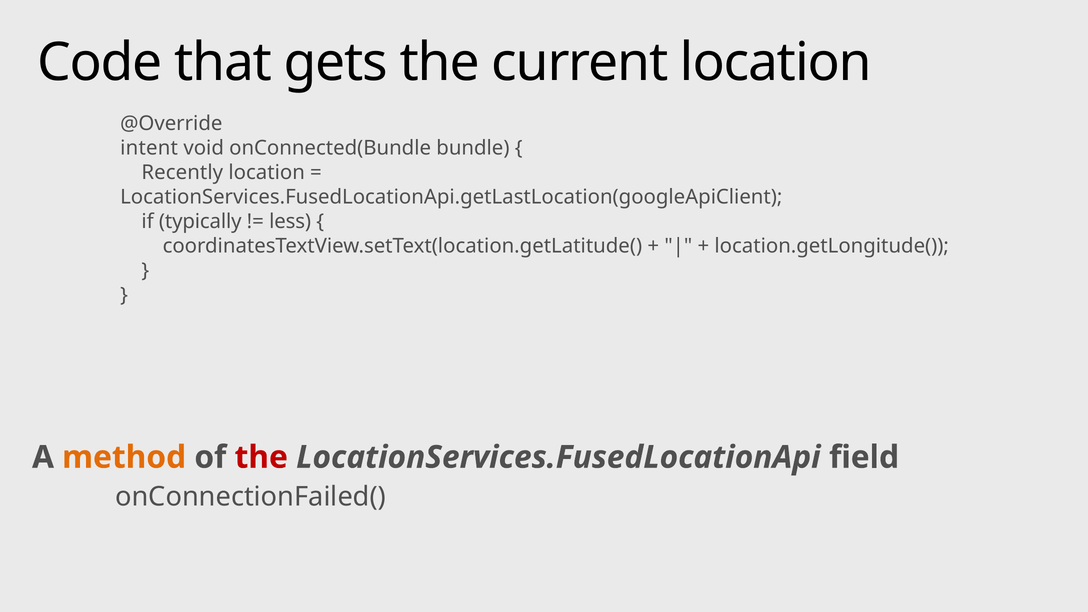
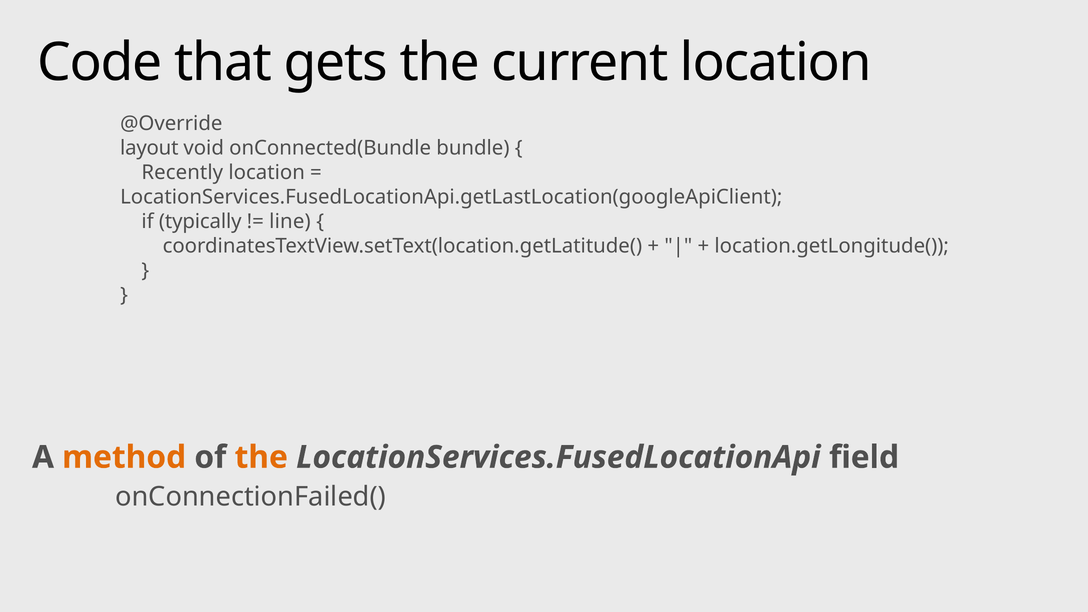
intent: intent -> layout (149, 148)
less: less -> line (290, 222)
the colour: red -> orange (261, 457)
